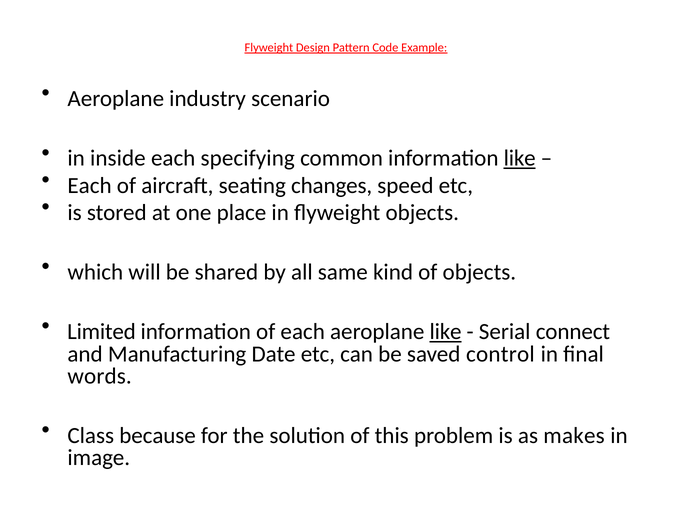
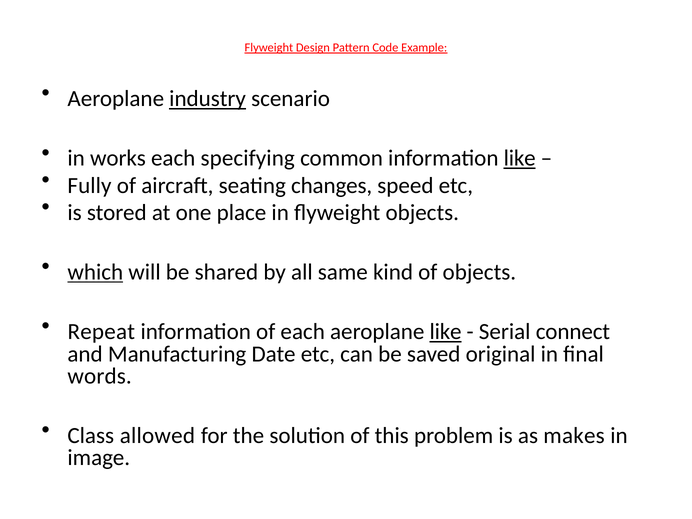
industry underline: none -> present (208, 99)
inside: inside -> works (118, 158)
Each: Each -> Fully (90, 185)
which underline: none -> present (95, 272)
Limited: Limited -> Repeat (101, 332)
control: control -> original (501, 354)
because: because -> allowed (157, 436)
